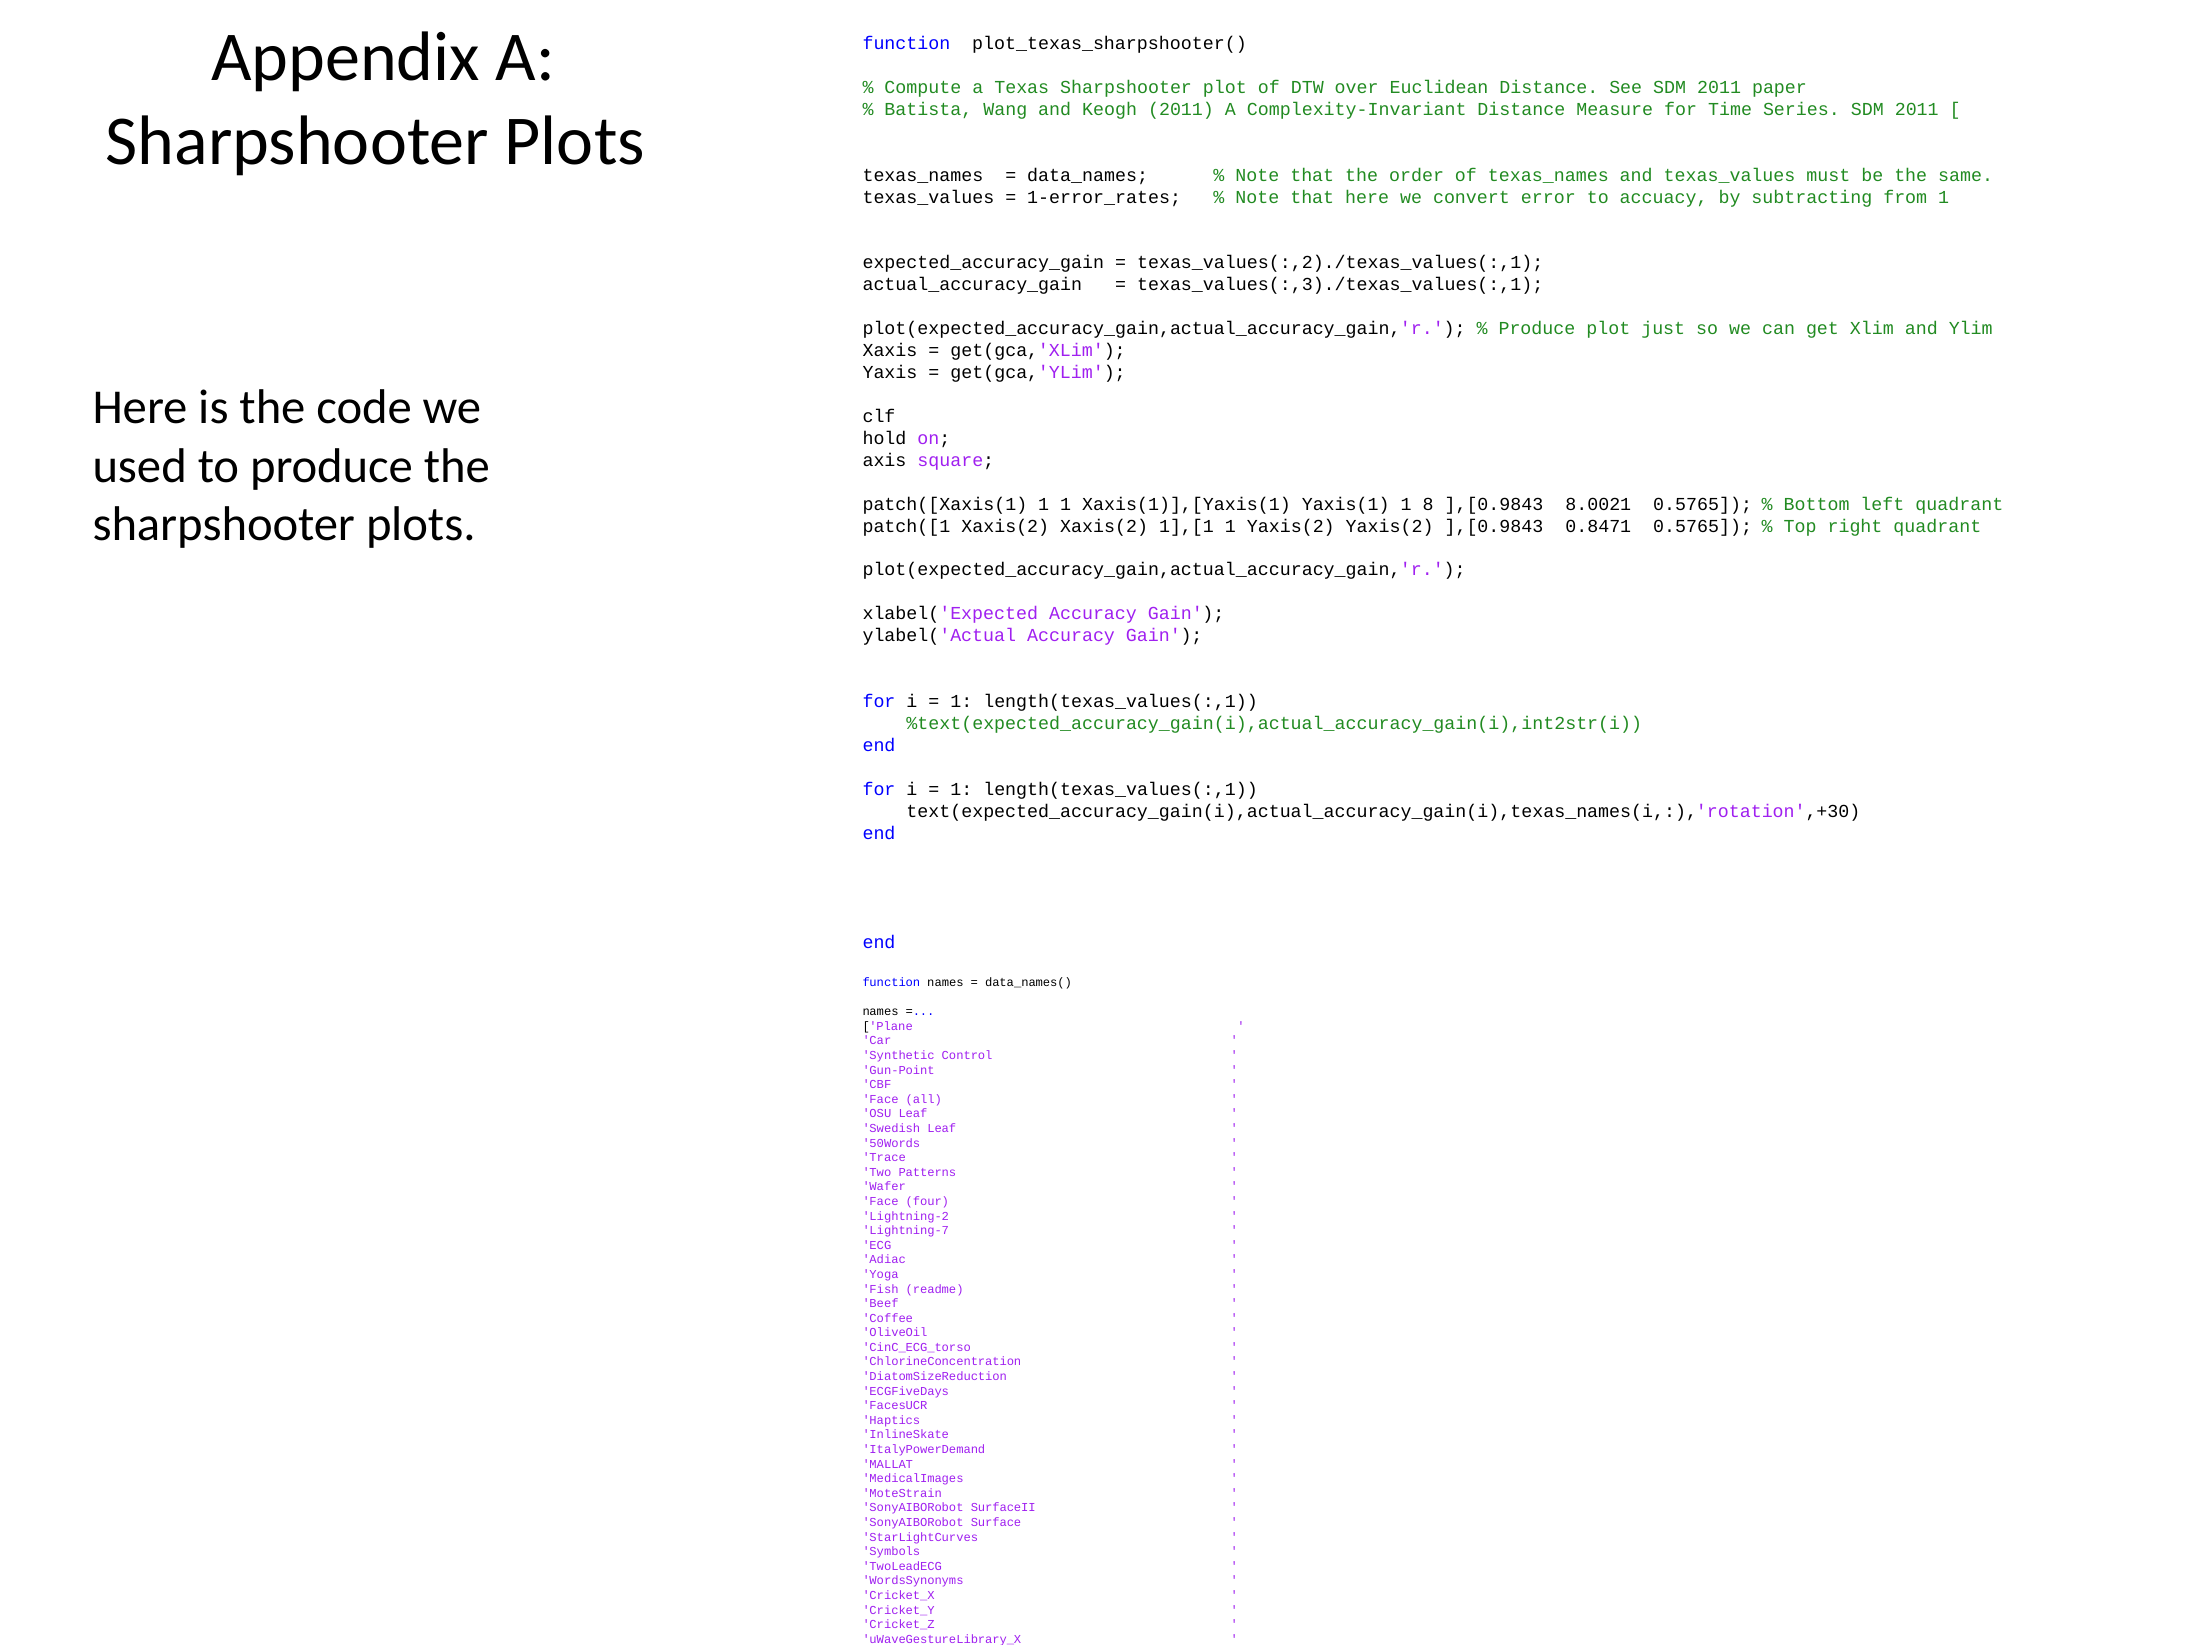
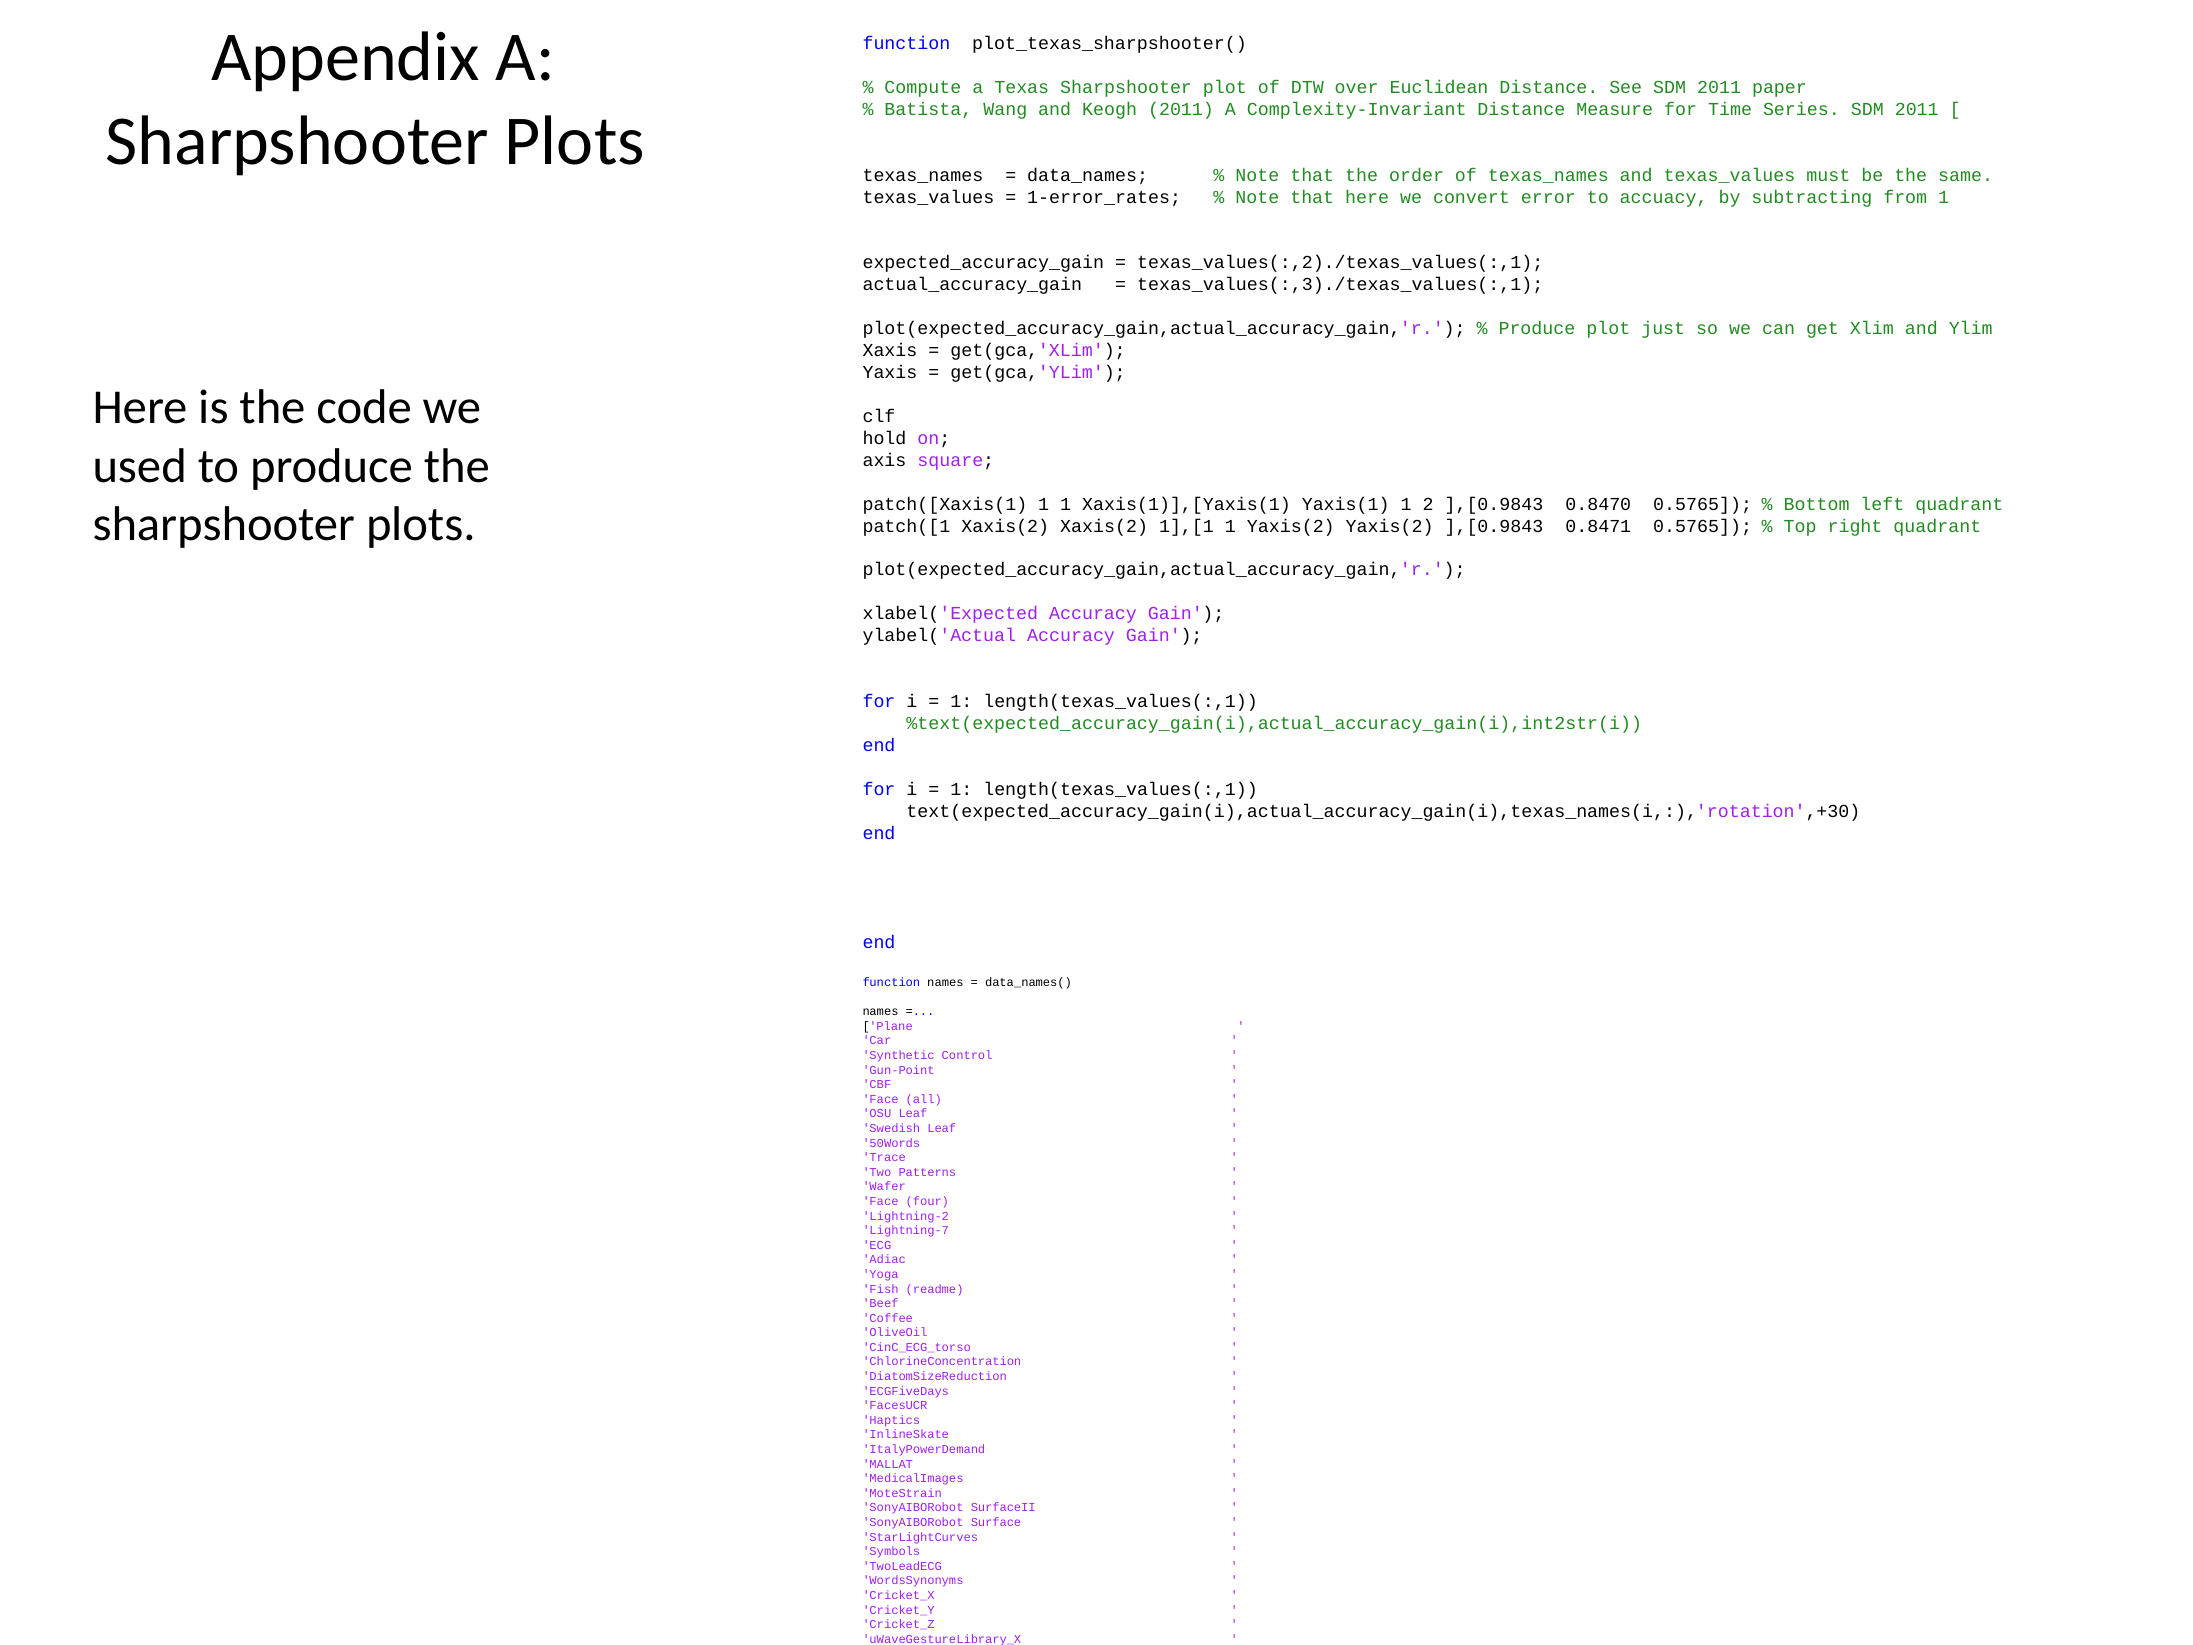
8: 8 -> 2 (1428, 504)
8.0021: 8.0021 -> 0.8470 (1598, 504)
